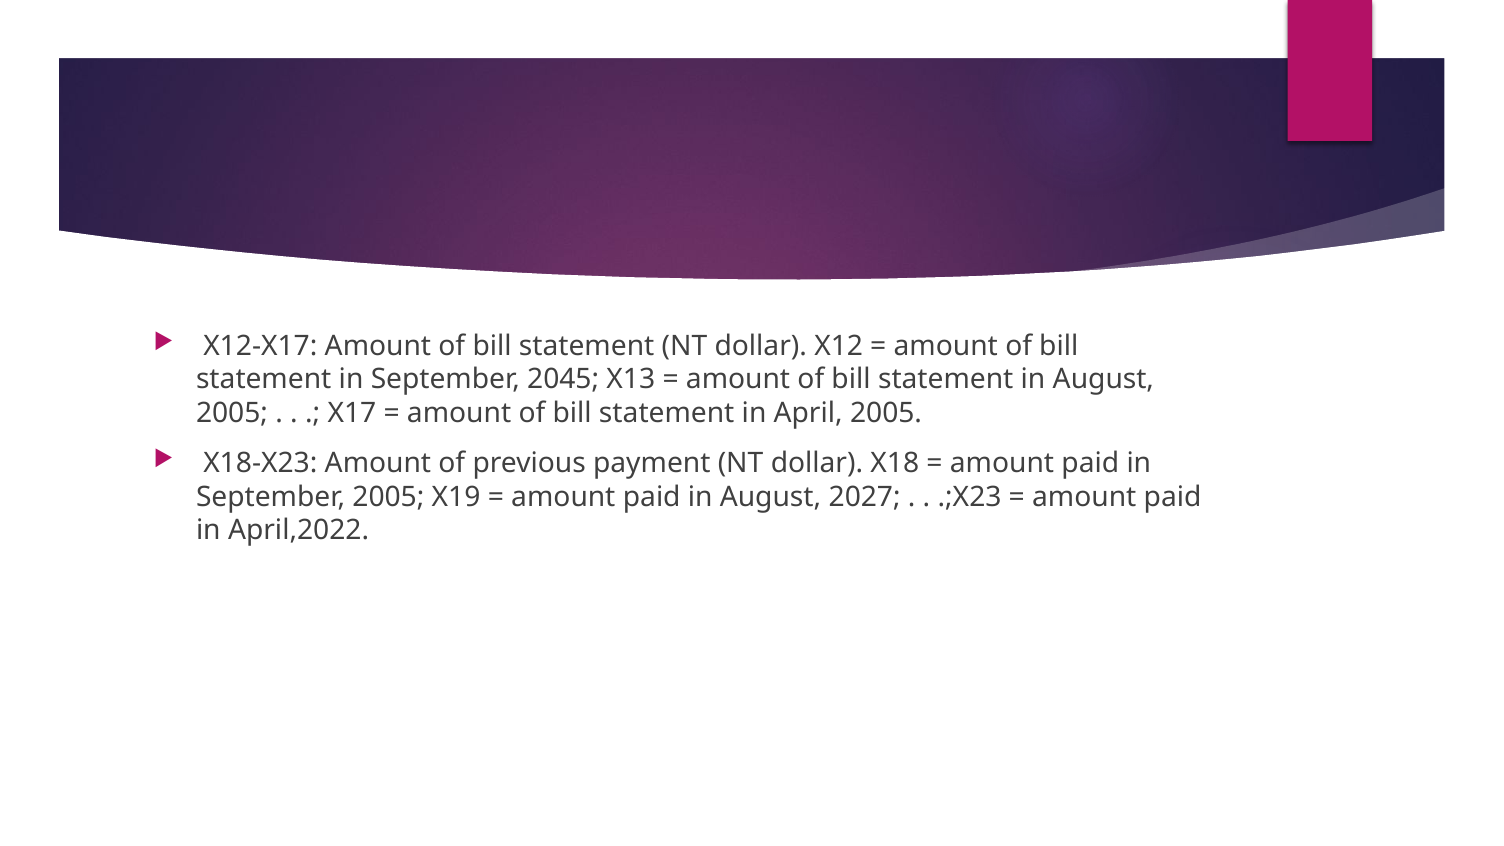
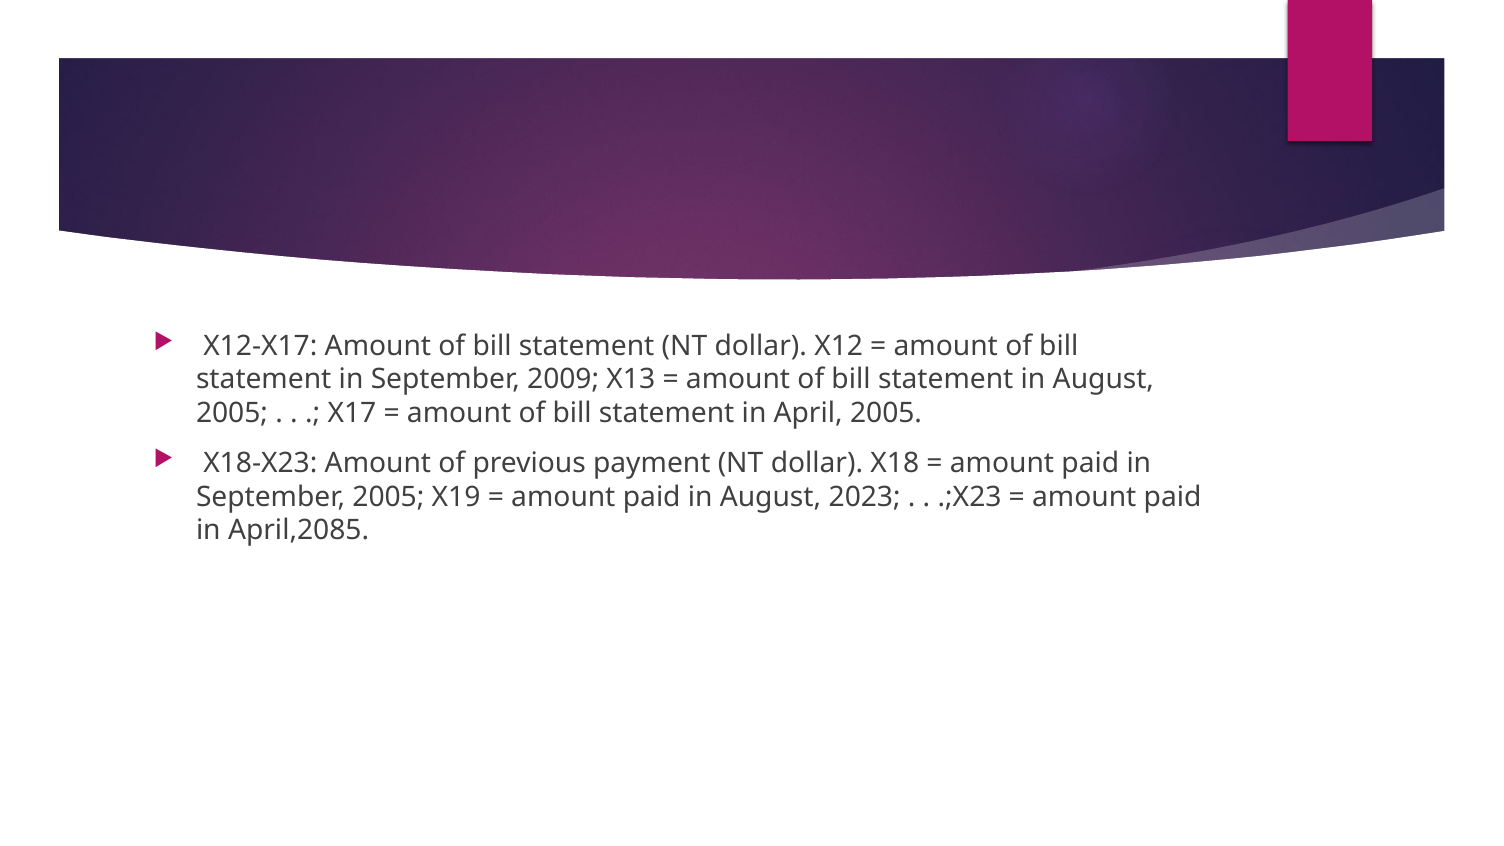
2045: 2045 -> 2009 (563, 380)
2027: 2027 -> 2023 (865, 497)
April,2022: April,2022 -> April,2085 (299, 531)
